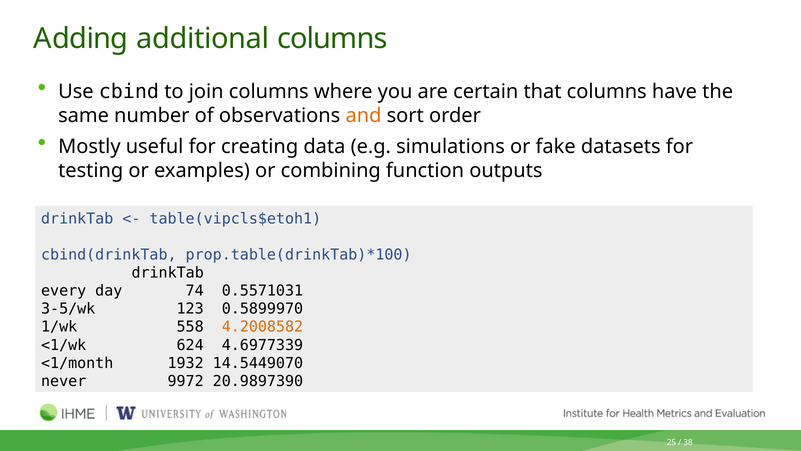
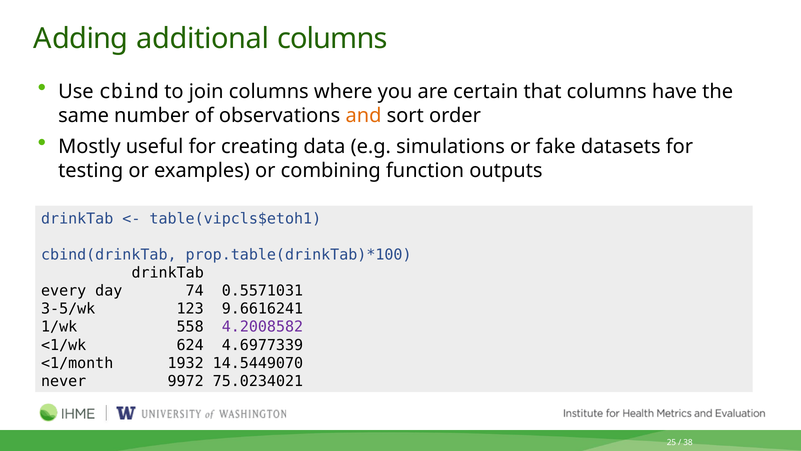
0.5899970: 0.5899970 -> 9.6616241 (262, 309)
4.2008582 colour: orange -> purple (262, 327)
20.9897390: 20.9897390 -> 75.0234021 (258, 381)
